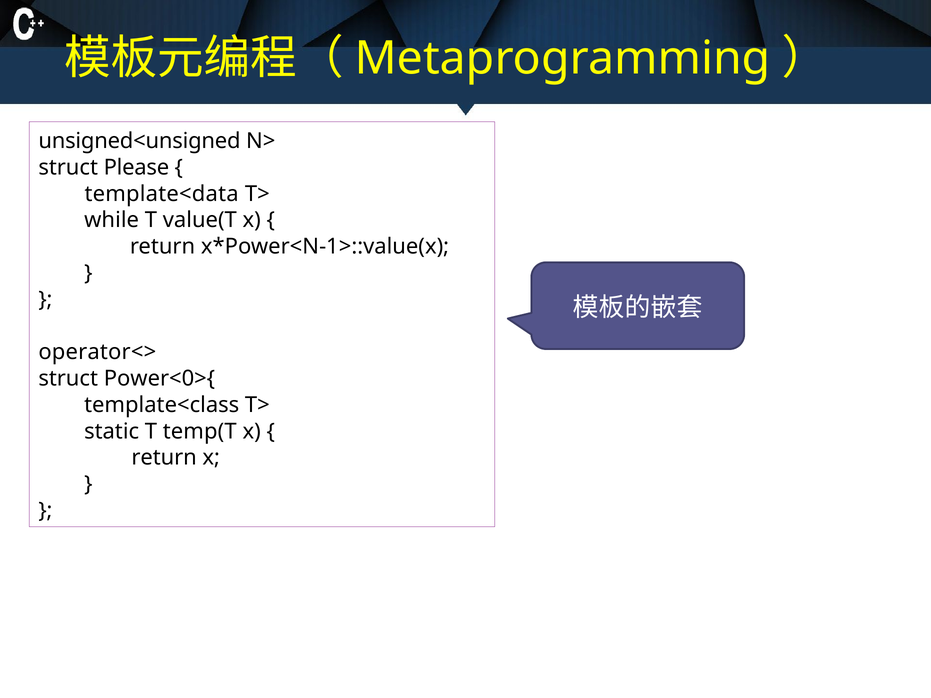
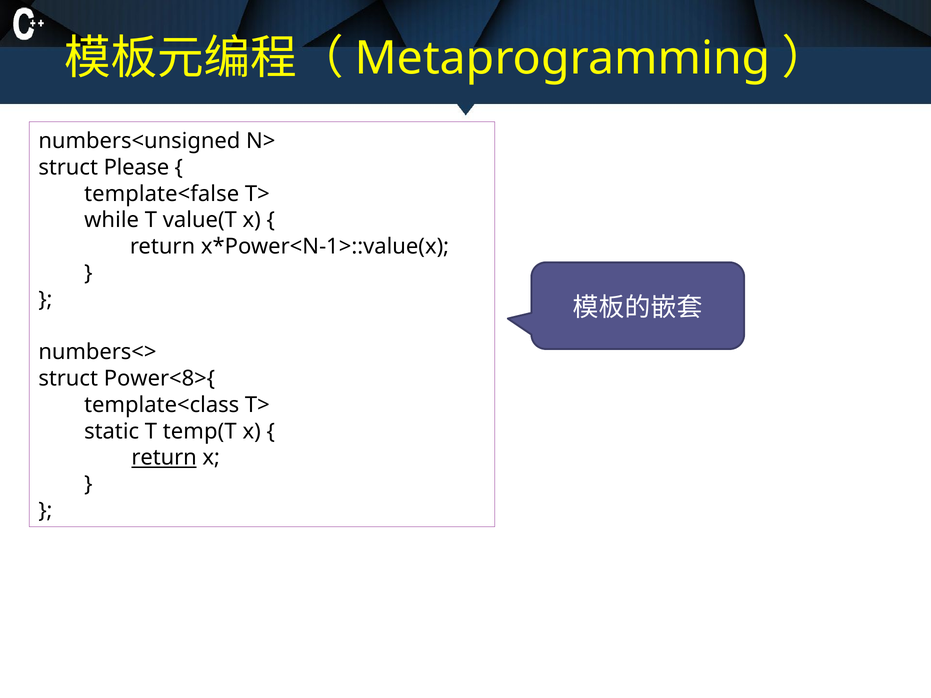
unsigned<unsigned: unsigned<unsigned -> numbers<unsigned (139, 141)
template<data: template<data -> template<false (162, 194)
operator<>: operator<> -> numbers<> (97, 352)
Power<0>{: Power<0>{ -> Power<8>{ (159, 379)
return underline: none -> present (164, 458)
